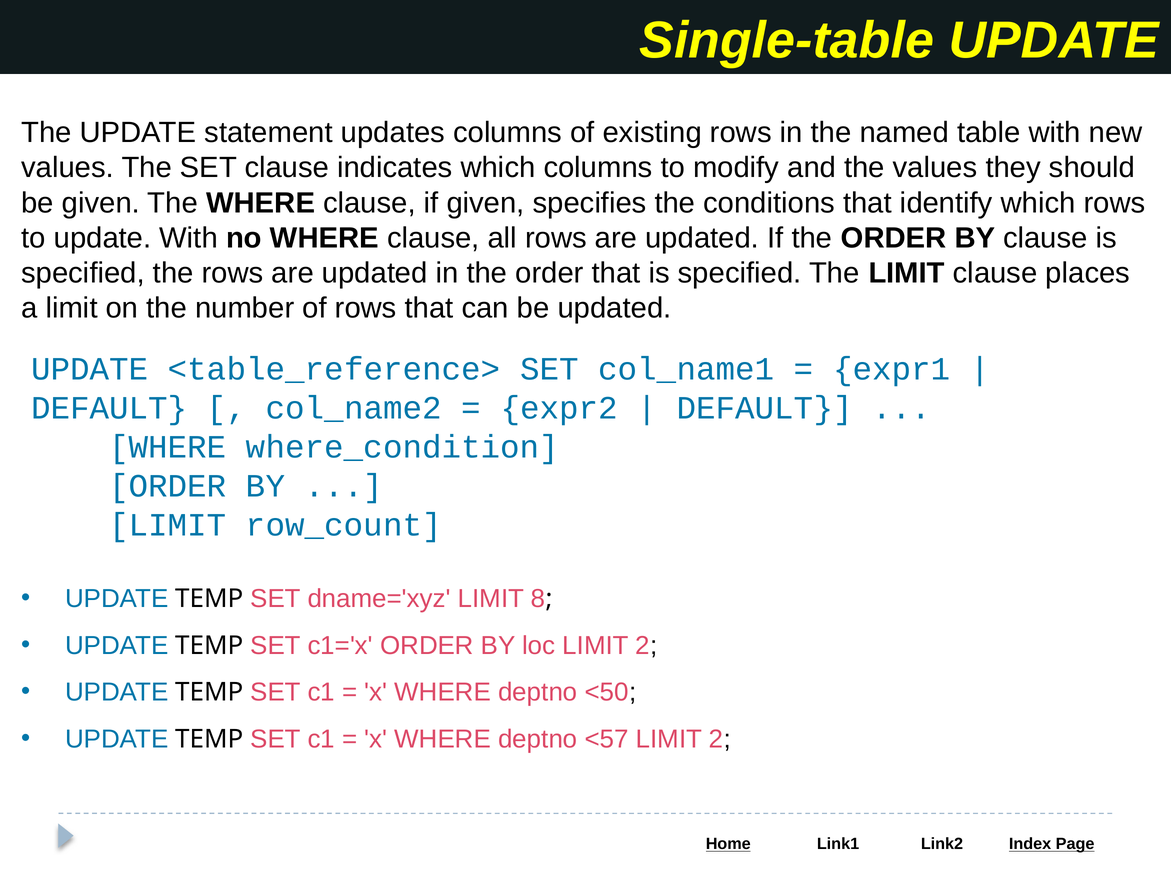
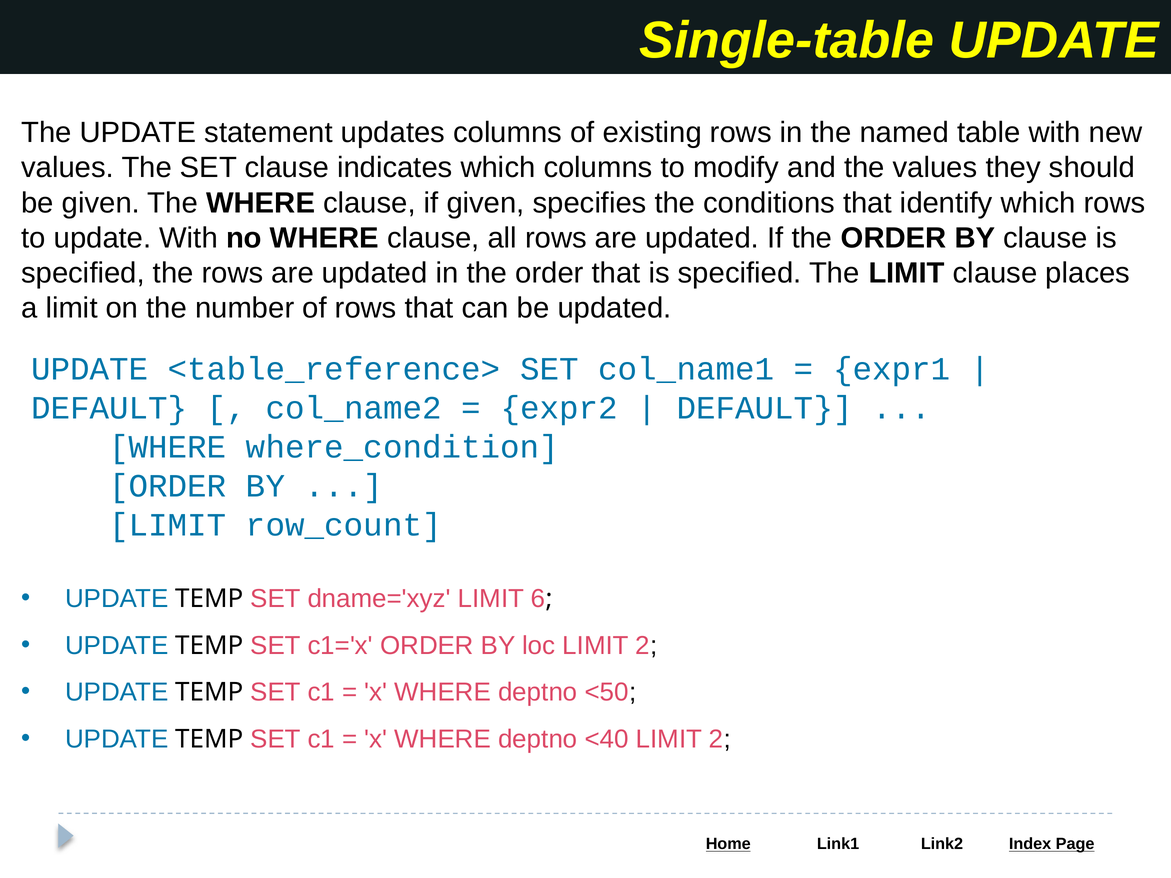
8: 8 -> 6 (538, 599)
<57: <57 -> <40 (607, 739)
